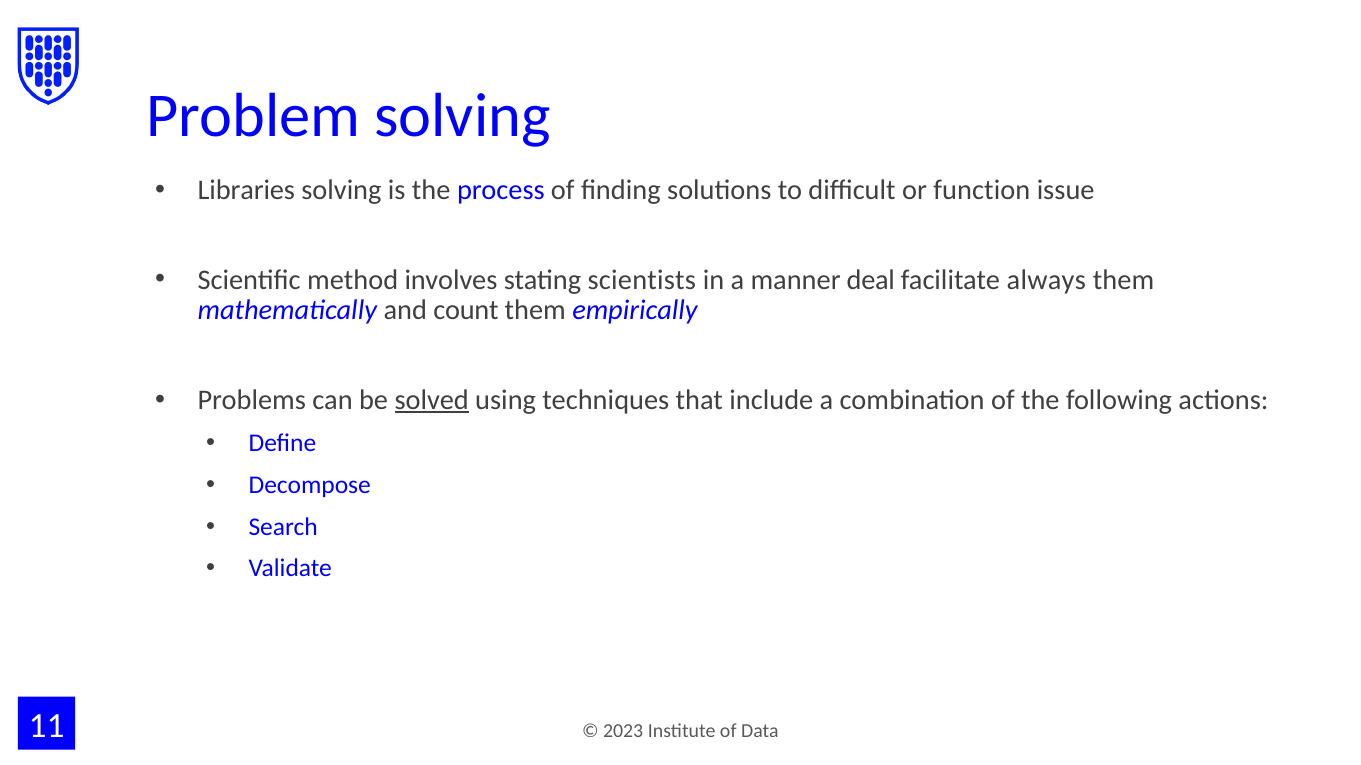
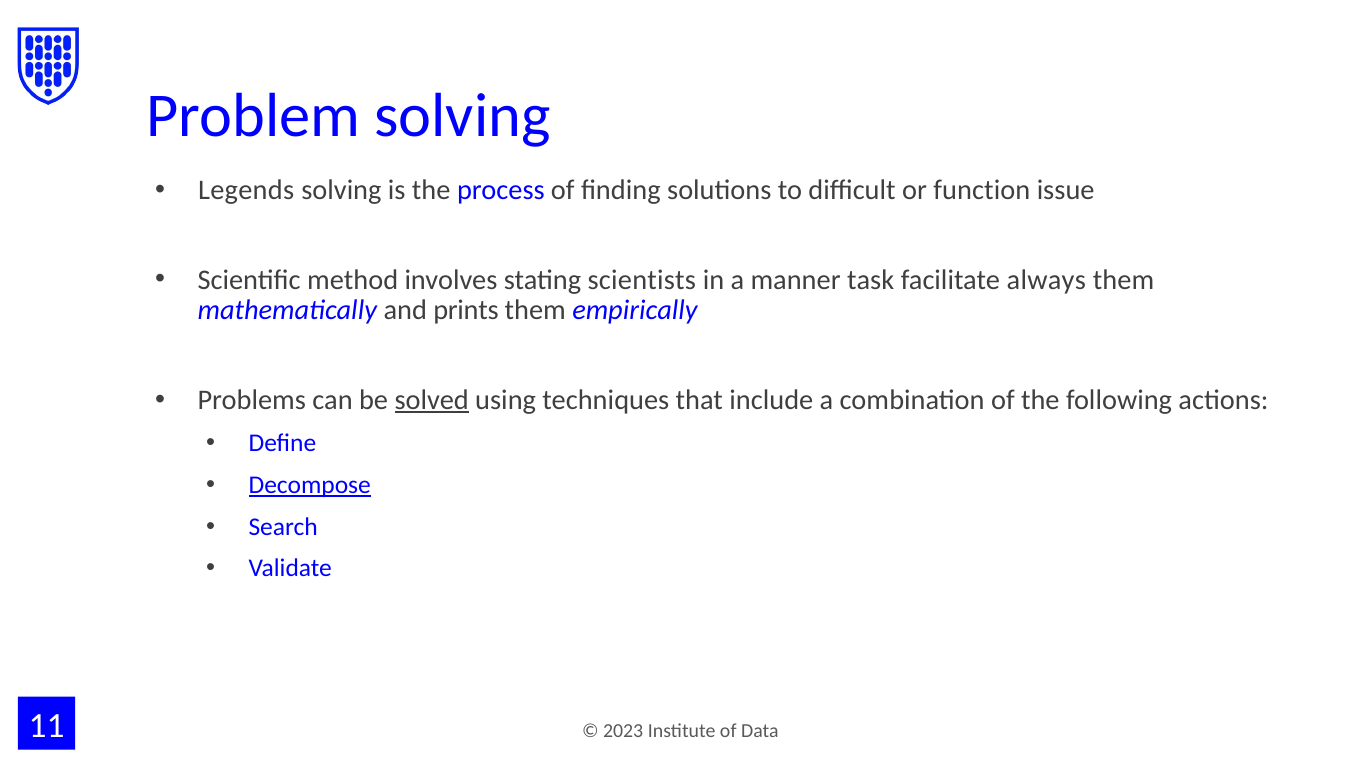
Libraries: Libraries -> Legends (246, 190)
deal: deal -> task (871, 280)
count: count -> prints (466, 311)
Decompose underline: none -> present (310, 485)
